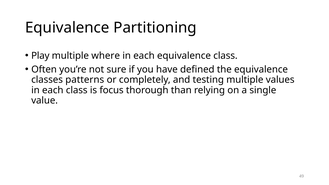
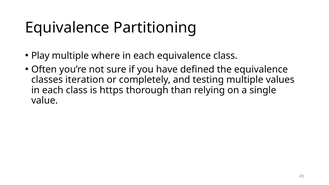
patterns: patterns -> iteration (85, 80)
focus: focus -> https (111, 90)
